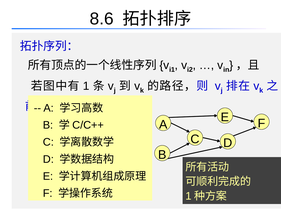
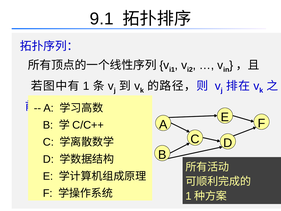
8.6: 8.6 -> 9.1 (102, 19)
